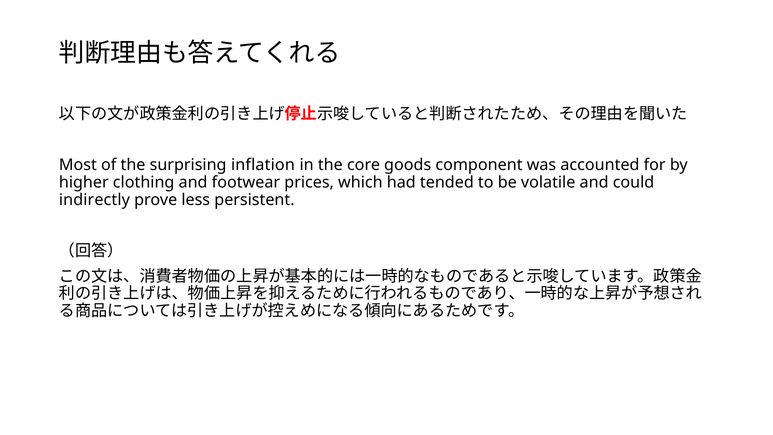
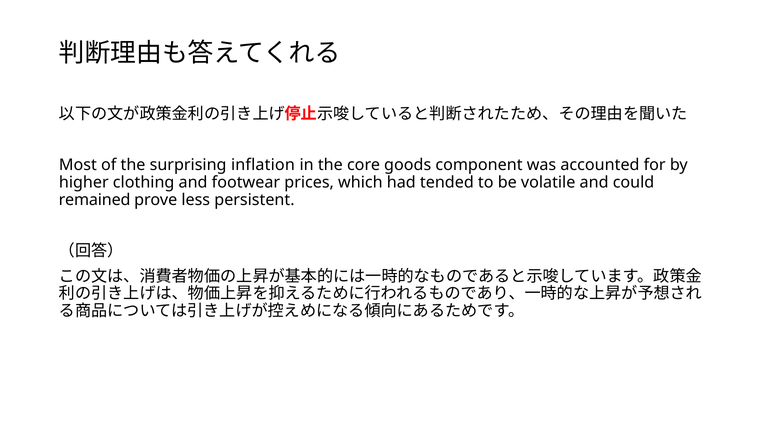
indirectly: indirectly -> remained (95, 200)
